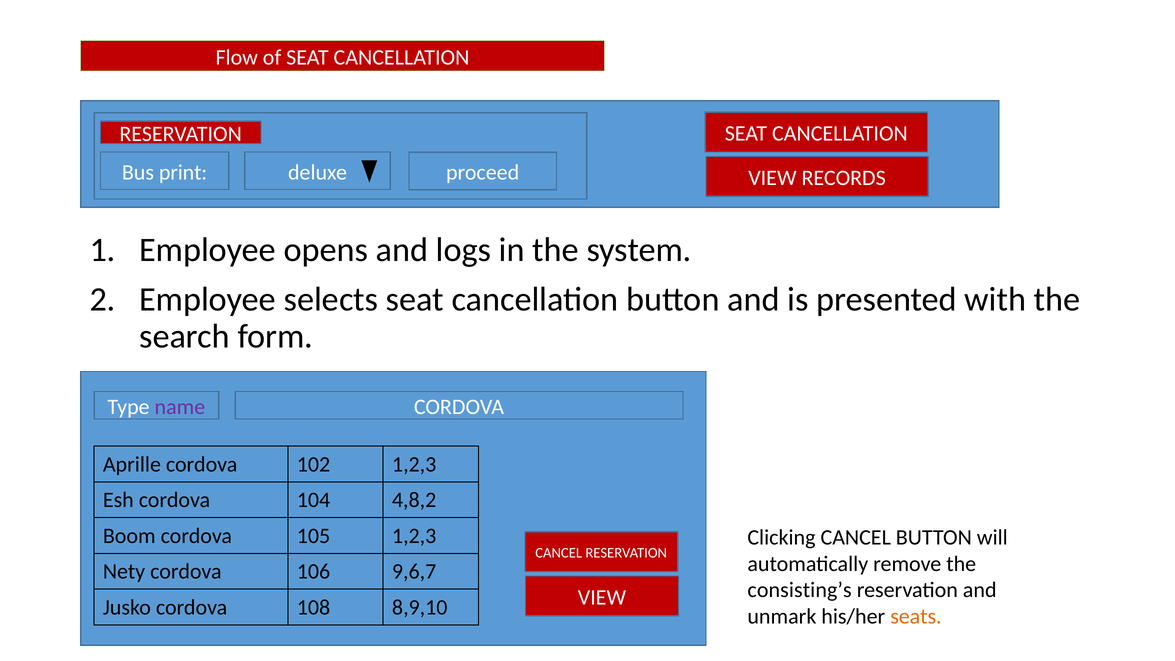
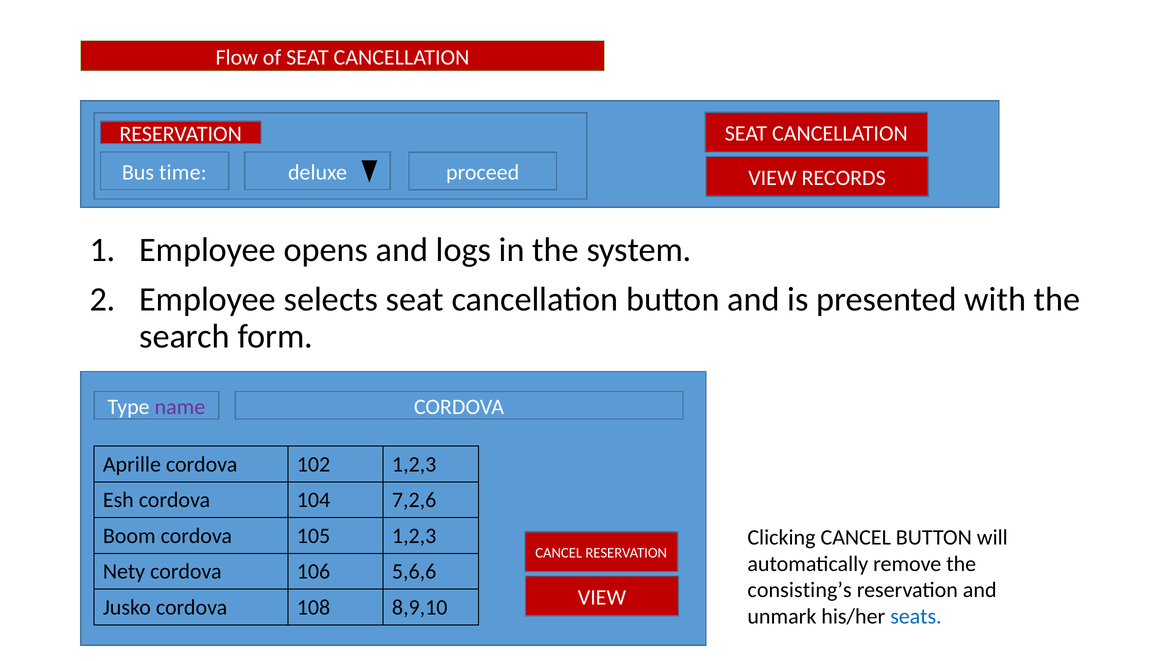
print: print -> time (183, 172)
4,8,2: 4,8,2 -> 7,2,6 (414, 500)
9,6,7: 9,6,7 -> 5,6,6 (414, 571)
seats colour: orange -> blue (916, 617)
